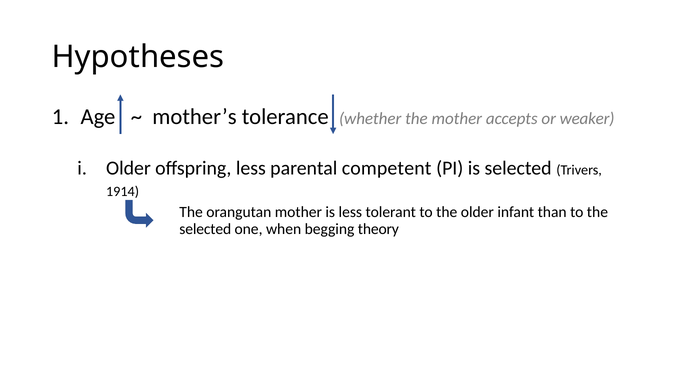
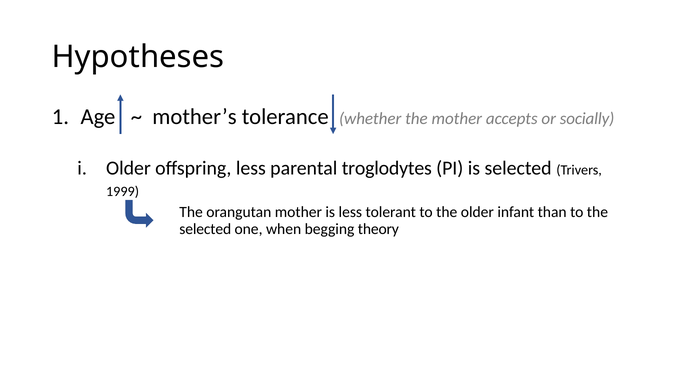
weaker: weaker -> socially (587, 118)
competent: competent -> troglodytes (387, 168)
1914: 1914 -> 1999 (123, 191)
